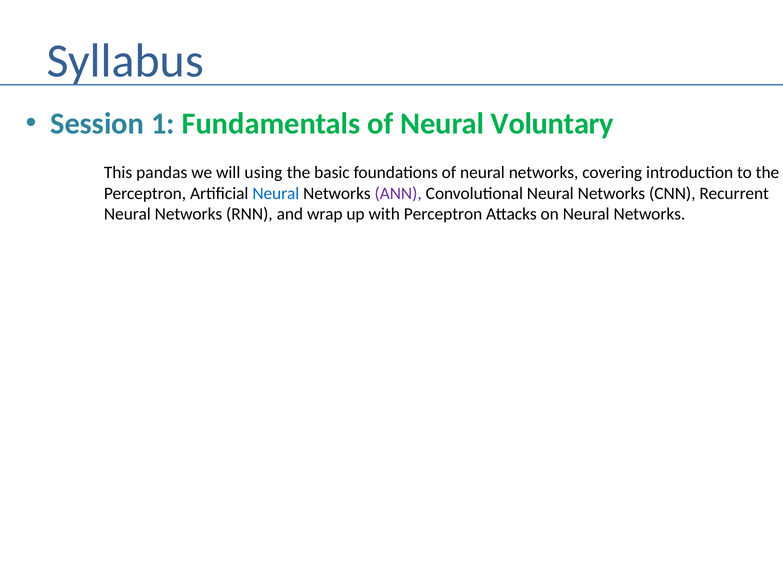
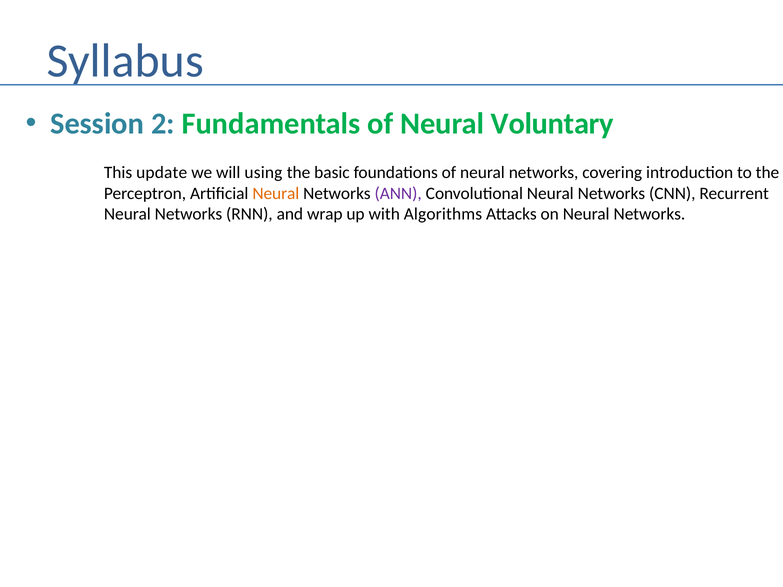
1: 1 -> 2 (163, 124)
pandas: pandas -> update (162, 173)
Neural colour: blue -> orange (276, 193)
with Perceptron: Perceptron -> Algorithms (443, 214)
